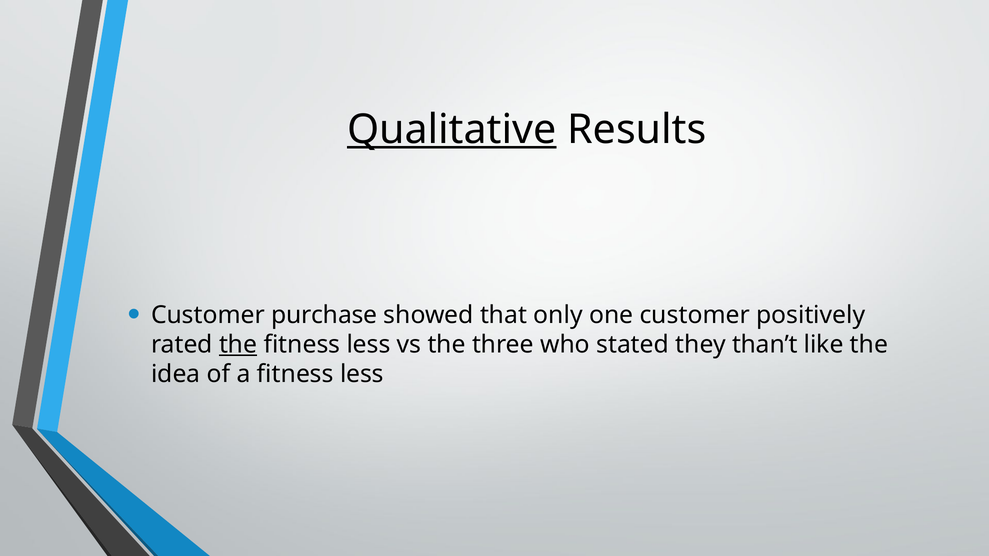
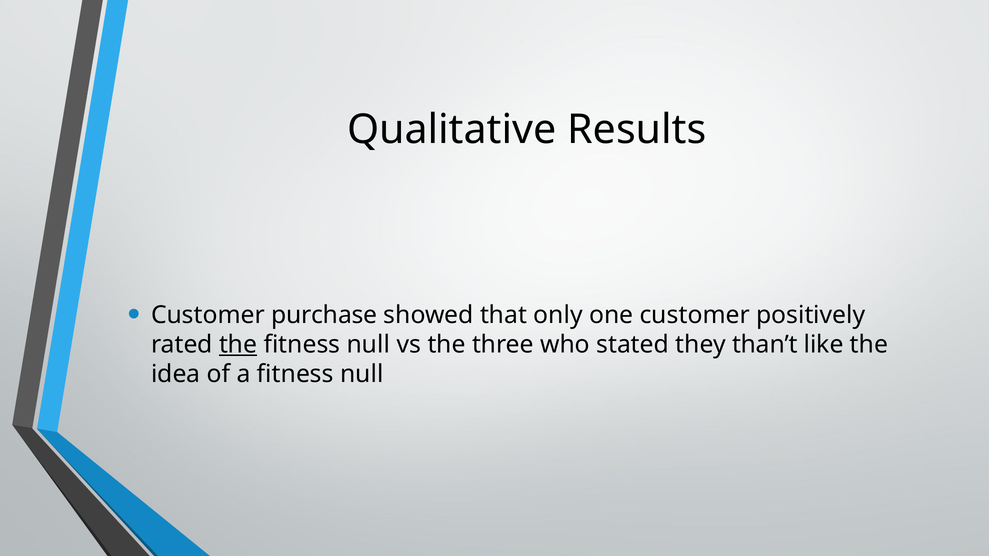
Qualitative underline: present -> none (452, 130)
less: less -> null (368, 345)
a fitness less: less -> null (362, 374)
